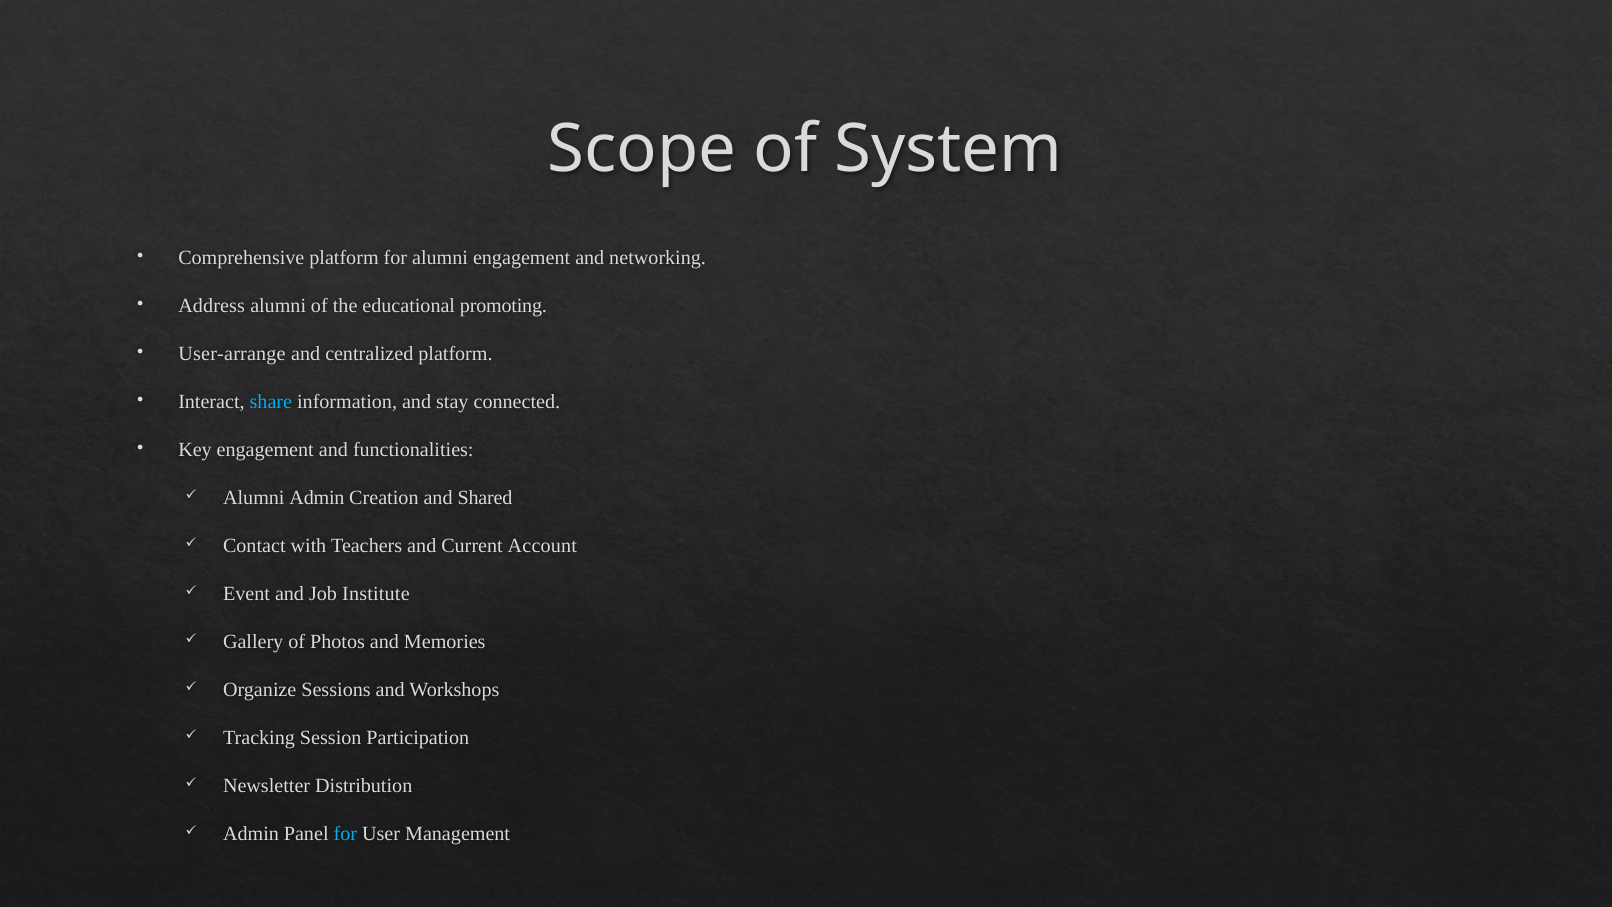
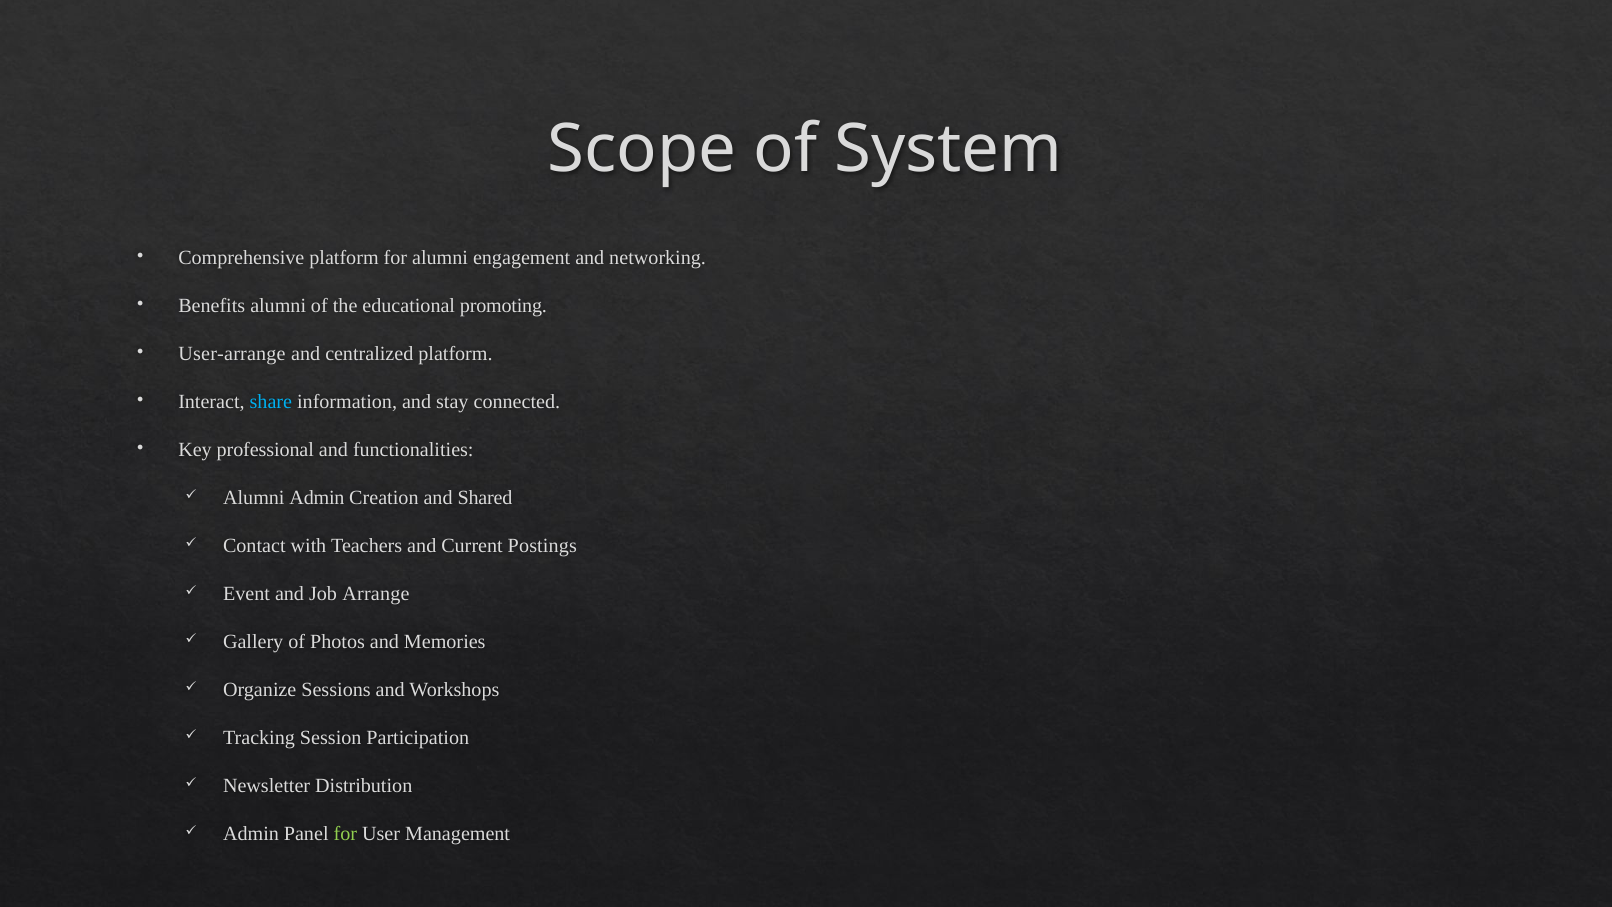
Address: Address -> Benefits (212, 306)
Key engagement: engagement -> professional (265, 450)
Account: Account -> Postings (542, 546)
Institute: Institute -> Arrange (376, 594)
for colour: light blue -> light green (345, 834)
